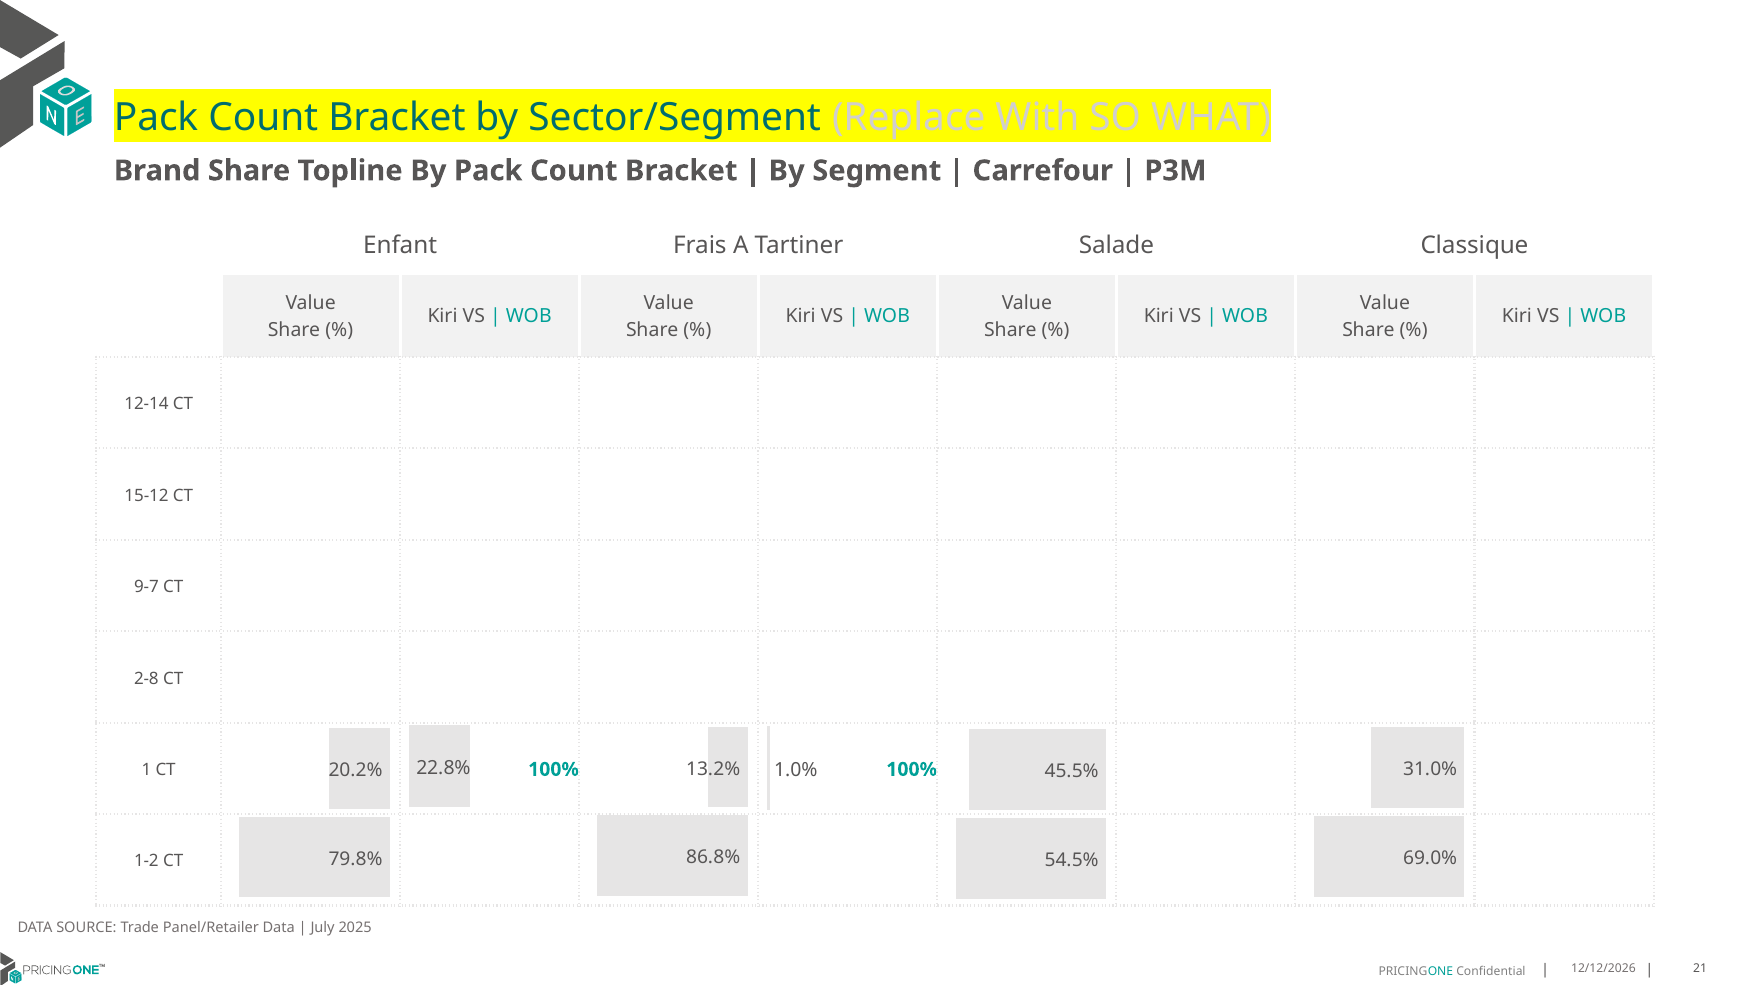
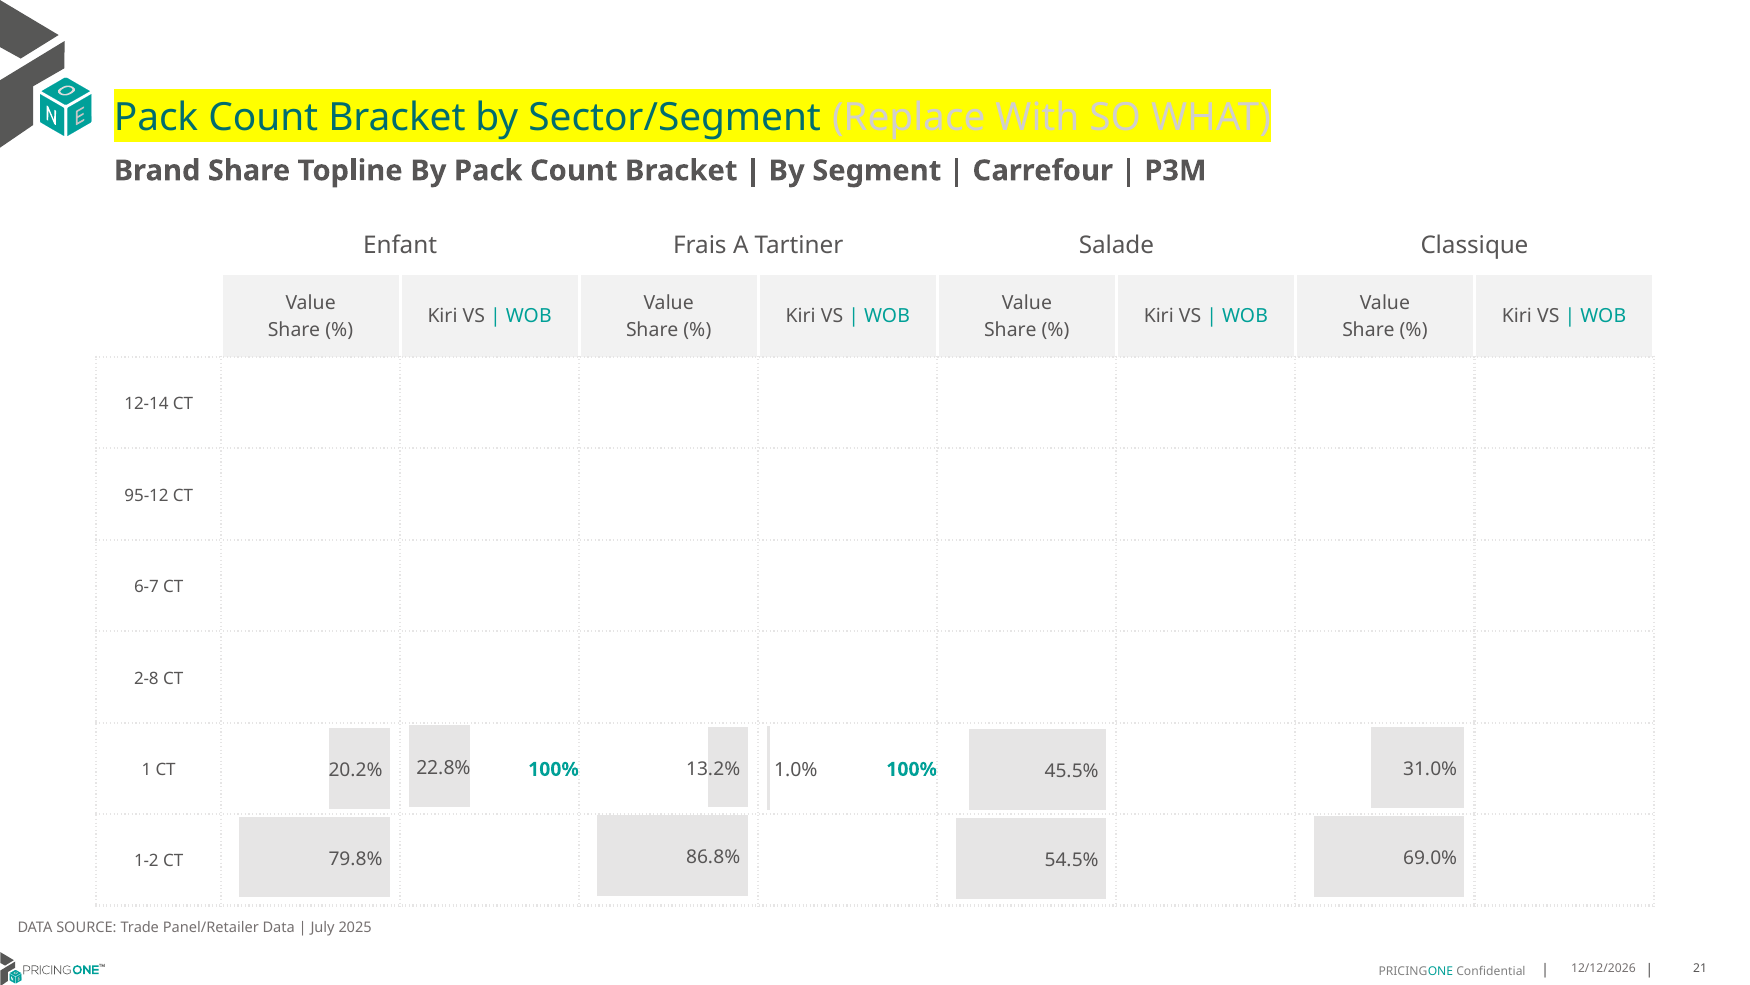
15-12: 15-12 -> 95-12 (147, 495)
9-7: 9-7 -> 6-7 (146, 587)
